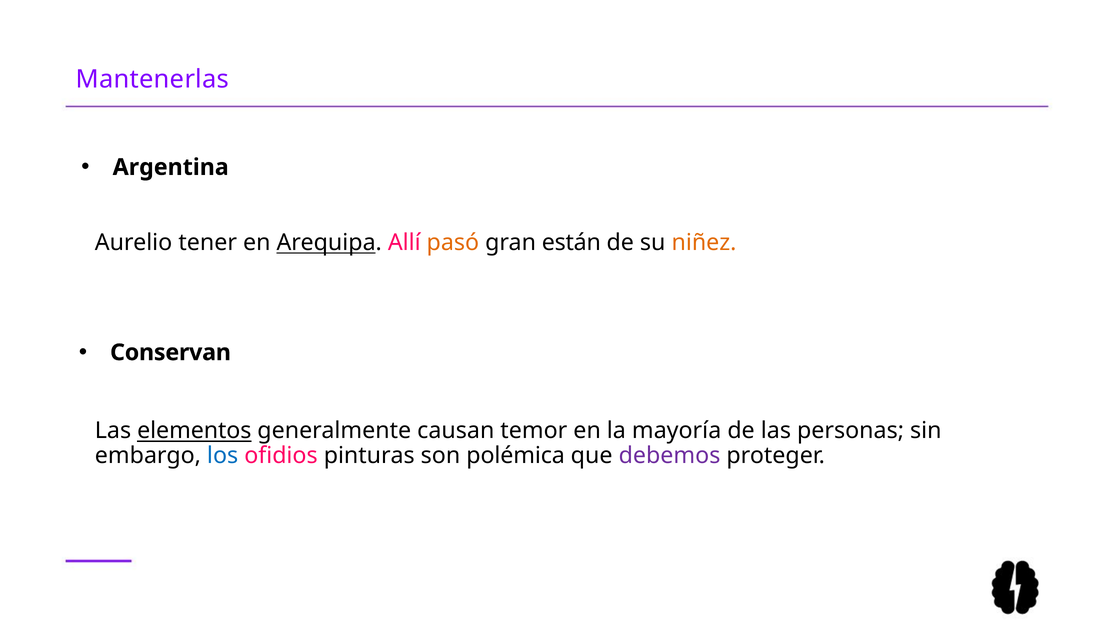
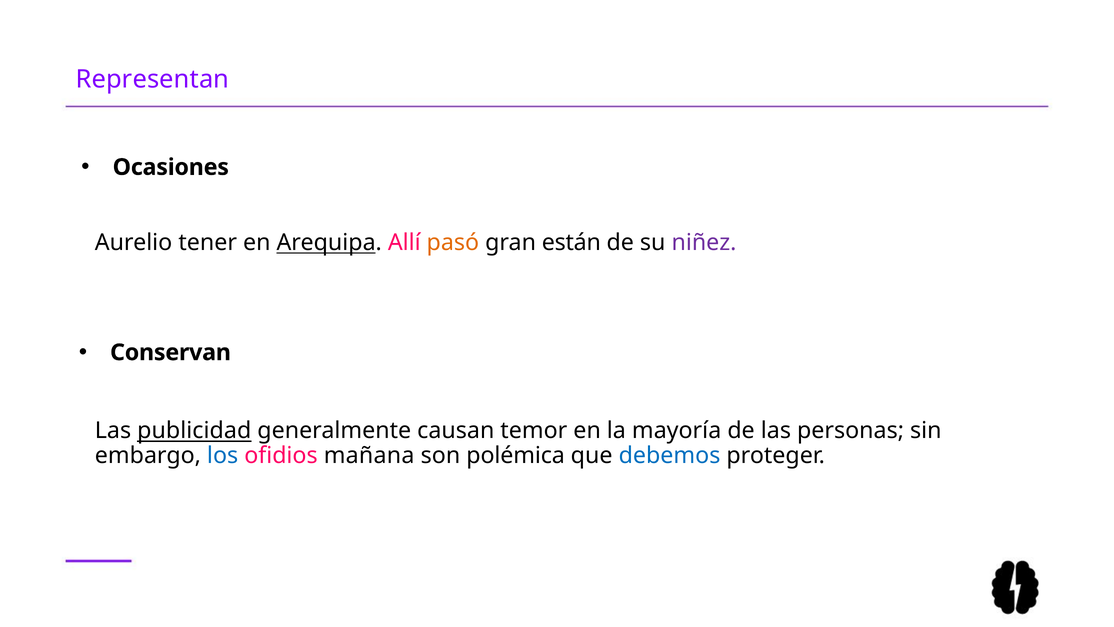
Mantenerlas: Mantenerlas -> Representan (152, 79)
Argentina: Argentina -> Ocasiones (171, 167)
niñez colour: orange -> purple (704, 242)
elementos: elementos -> publicidad (194, 430)
pinturas: pinturas -> mañana (369, 455)
debemos colour: purple -> blue (670, 455)
